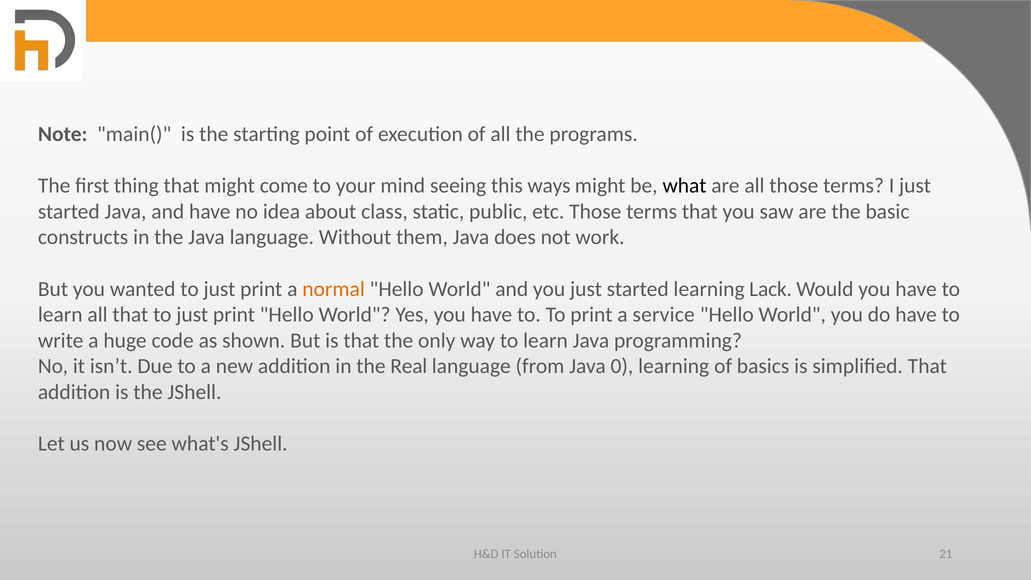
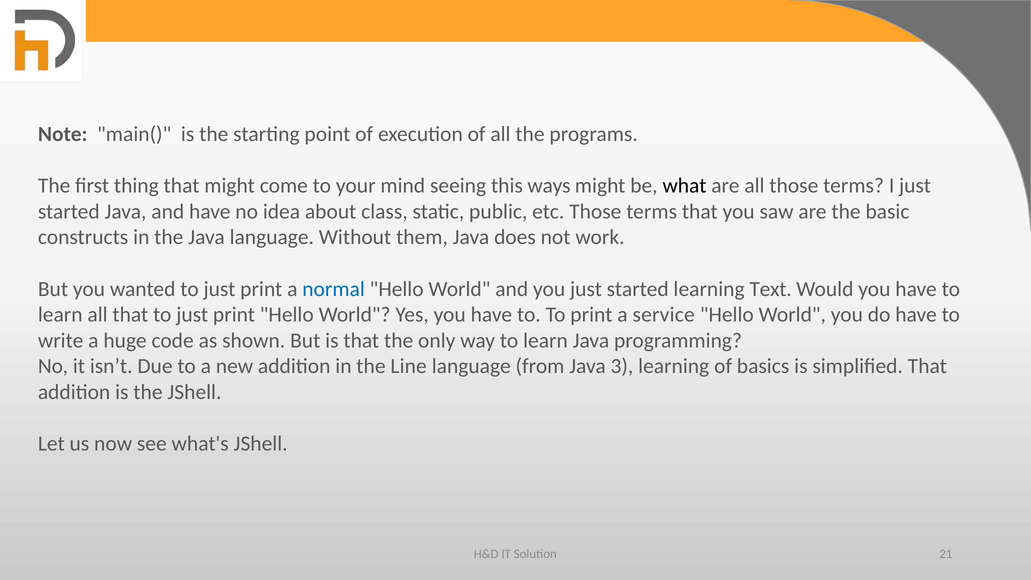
normal colour: orange -> blue (334, 289)
Lack: Lack -> Text (771, 289)
Real: Real -> Line (409, 366)
0: 0 -> 3 (622, 366)
